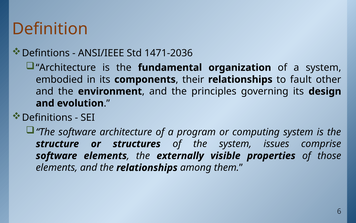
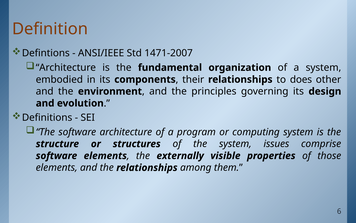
1471-2036: 1471-2036 -> 1471-2007 (169, 53)
fault: fault -> does (301, 79)
